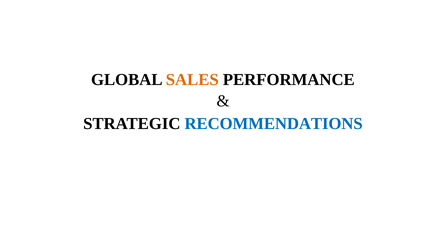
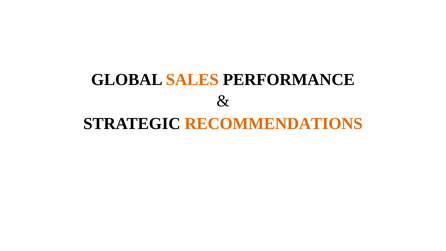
RECOMMENDATIONS colour: blue -> orange (274, 124)
